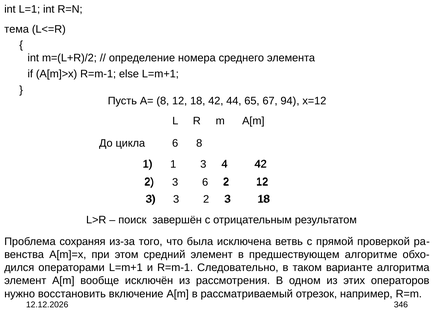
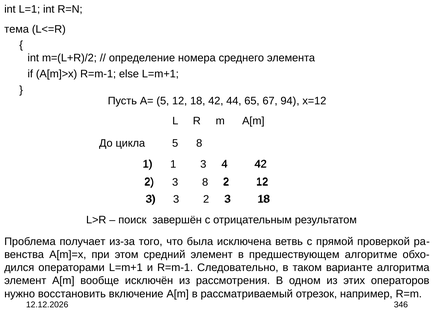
A= 8: 8 -> 5 (163, 101)
цикла 6: 6 -> 5 (175, 143)
3 6: 6 -> 8 (205, 182)
сохраняя: сохраняя -> получает (83, 241)
